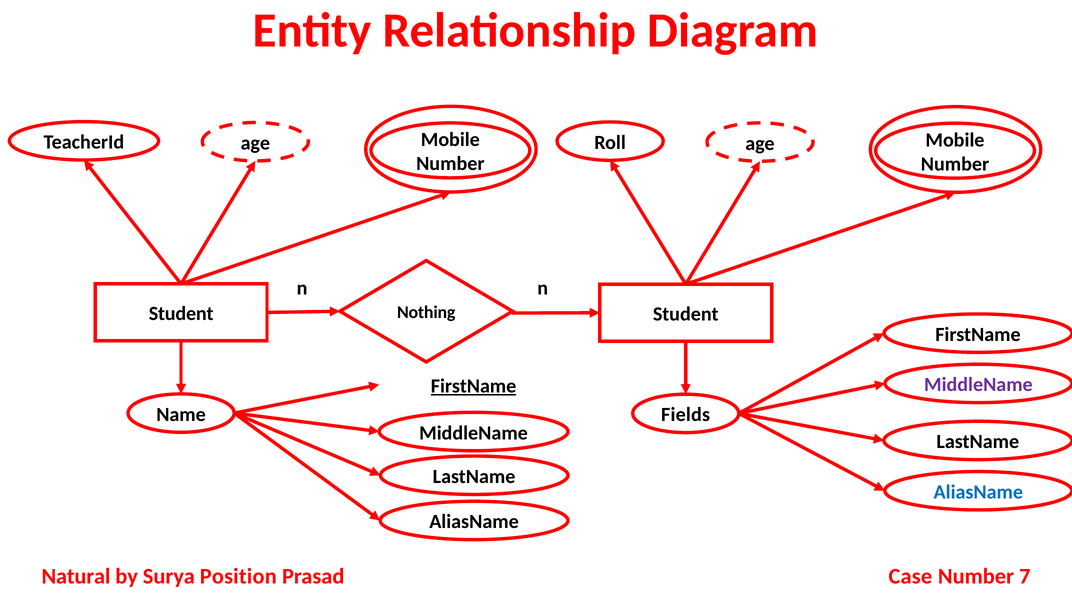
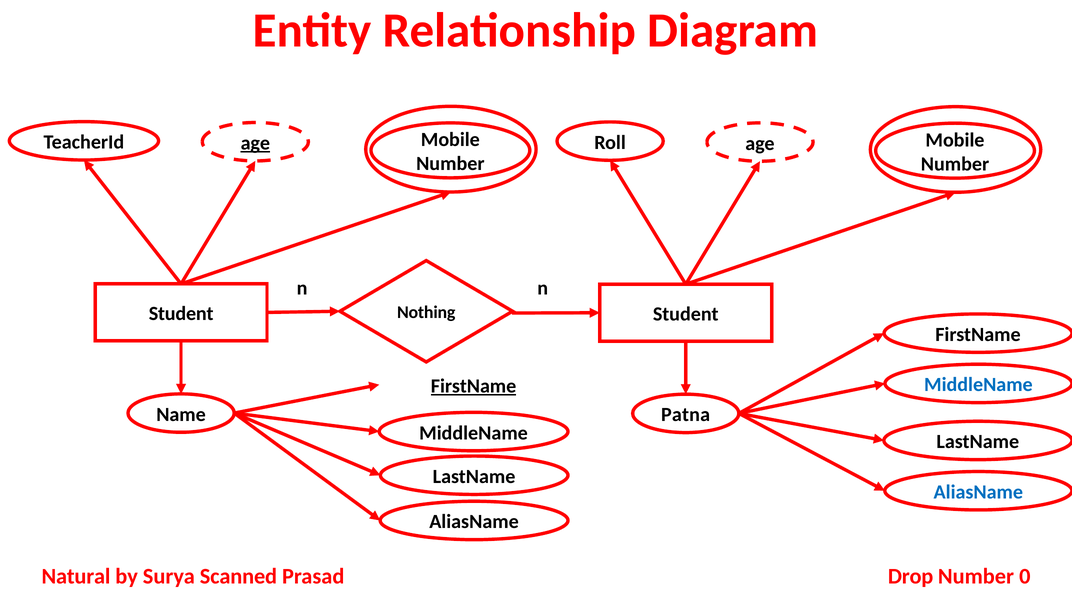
age underline: none -> present (255, 143)
MiddleName colour: purple -> blue (978, 385)
Fields: Fields -> Patna (686, 415)
Position: Position -> Scanned (238, 577)
Case: Case -> Drop (911, 576)
7: 7 -> 0 (1025, 576)
